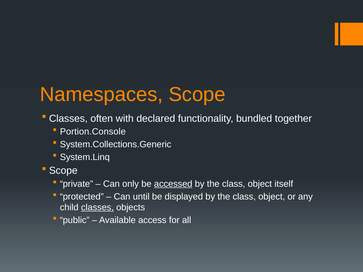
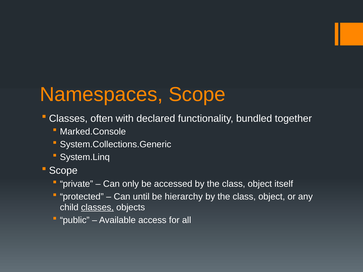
Portion.Console: Portion.Console -> Marked.Console (93, 132)
accessed underline: present -> none (173, 184)
displayed: displayed -> hierarchy (184, 197)
